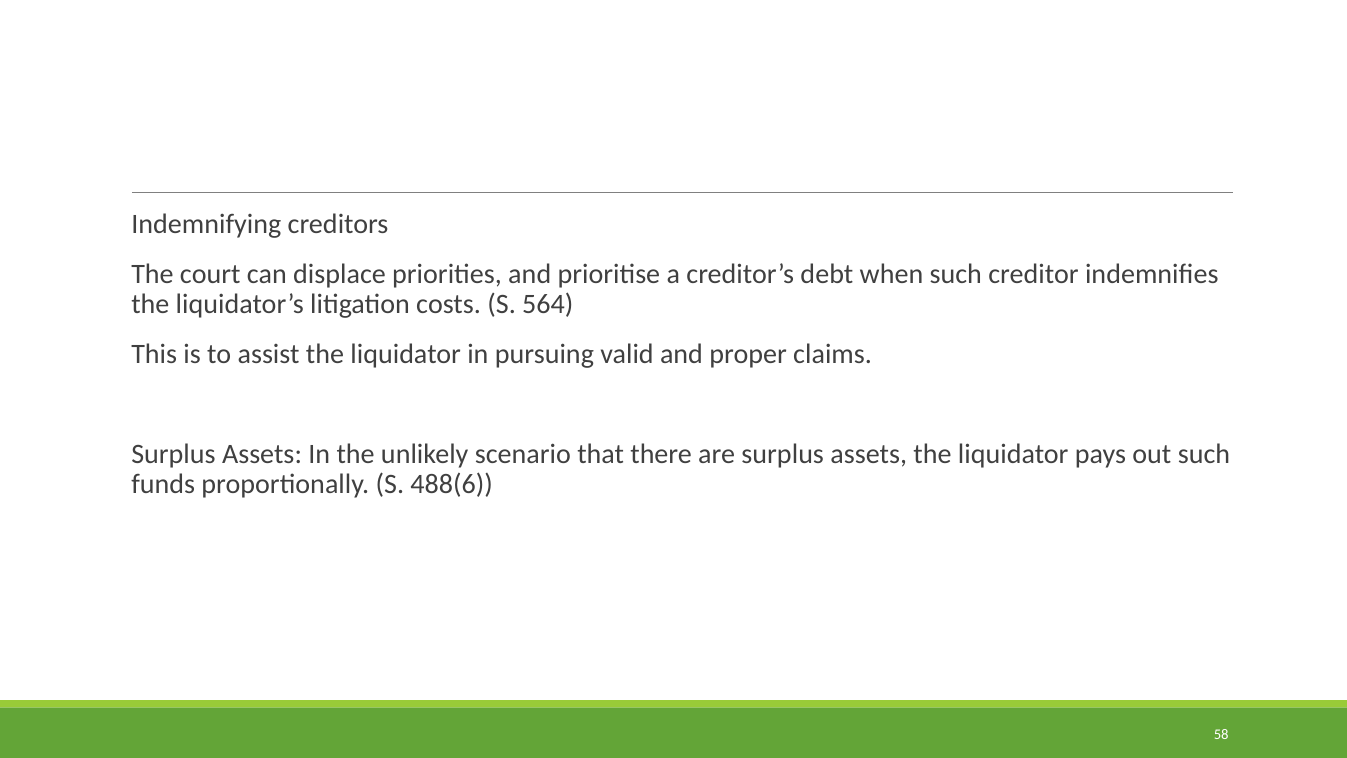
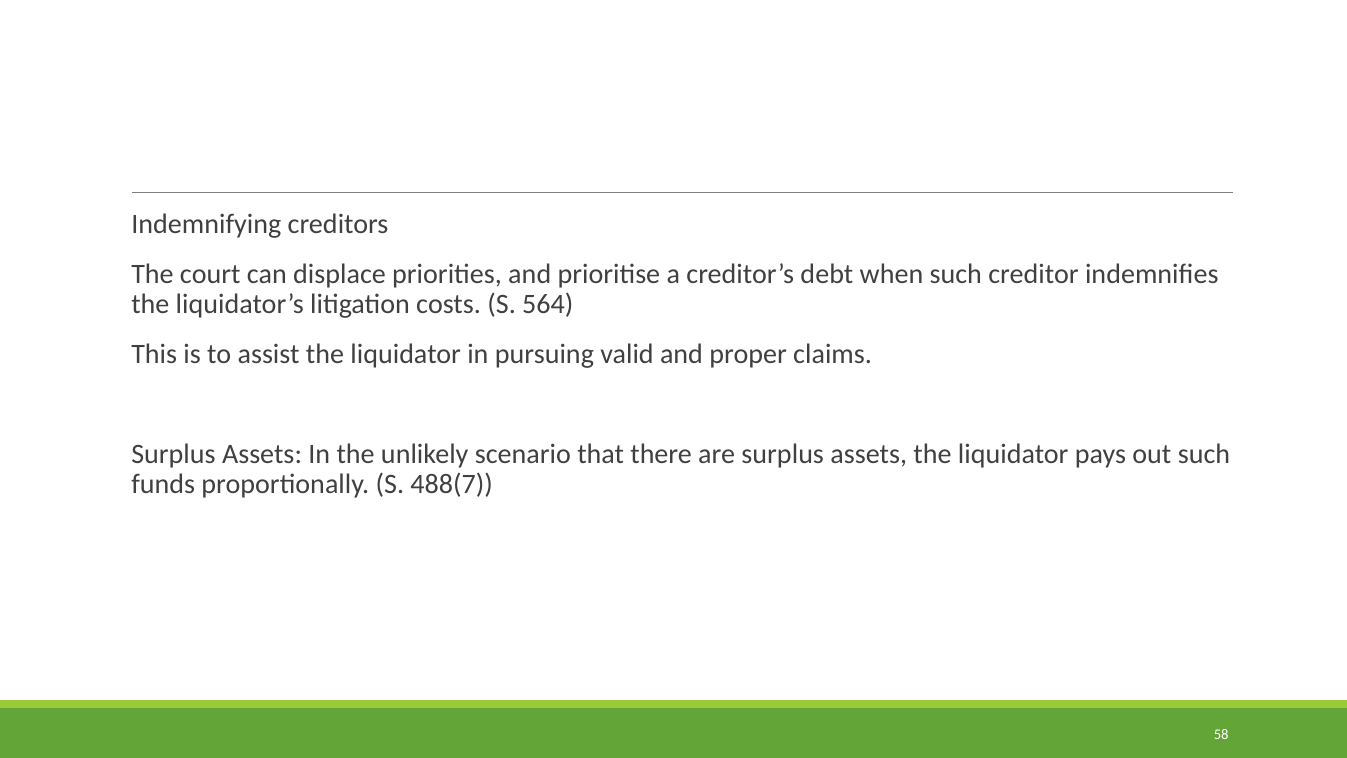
488(6: 488(6 -> 488(7 (452, 484)
